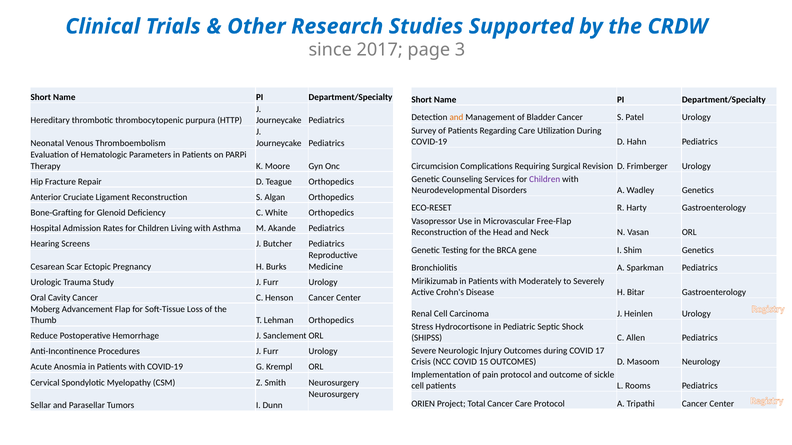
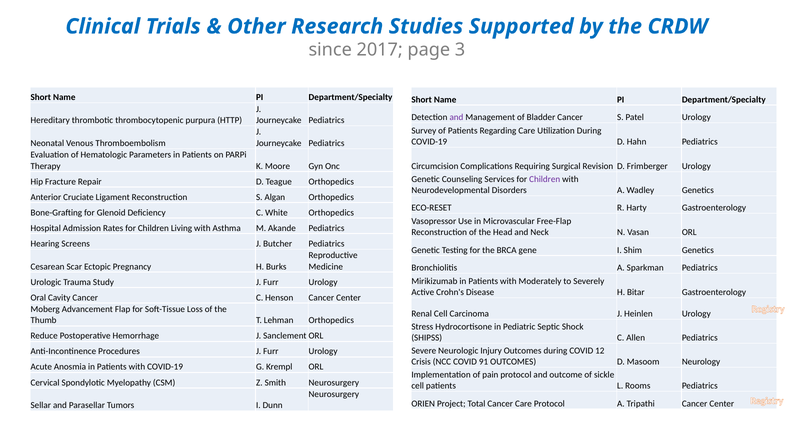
and colour: orange -> purple (456, 117)
17: 17 -> 12 (600, 351)
15: 15 -> 91 (484, 362)
